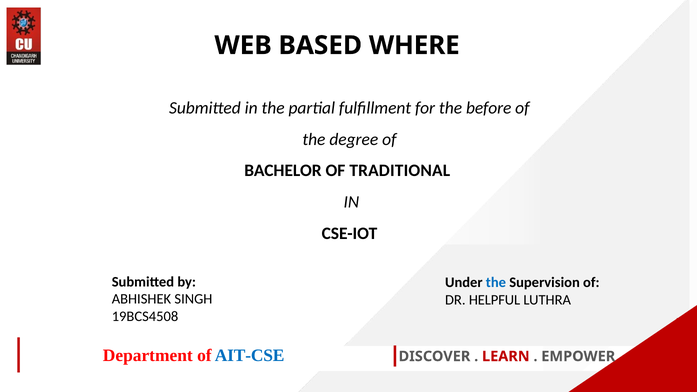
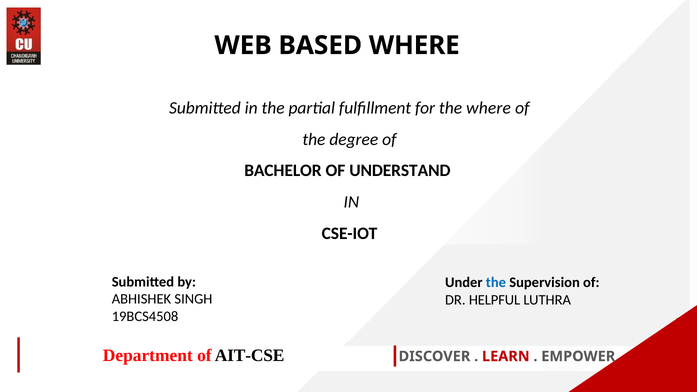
the before: before -> where (489, 108)
TRADITIONAL: TRADITIONAL -> UNDERSTAND (400, 171)
AIT-CSE colour: blue -> black (250, 356)
